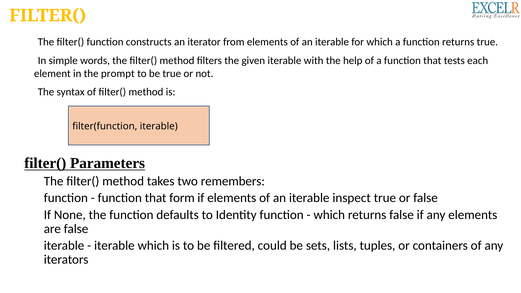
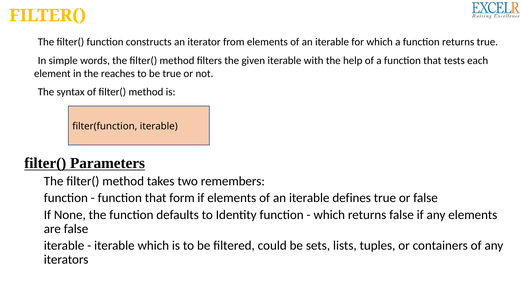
prompt: prompt -> reaches (118, 74)
inspect: inspect -> defines (352, 198)
